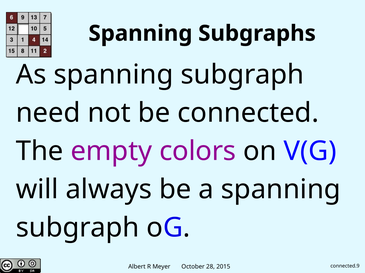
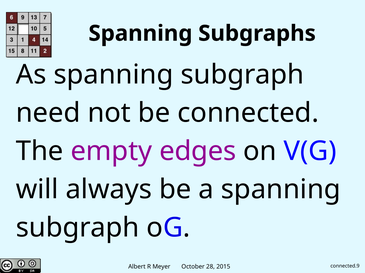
colors: colors -> edges (198, 152)
